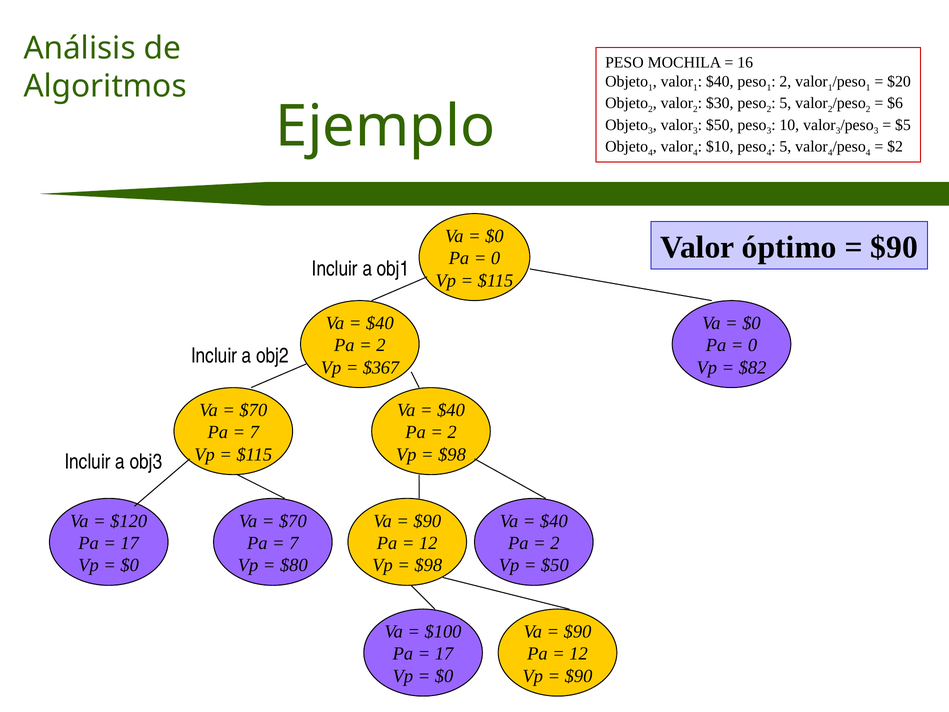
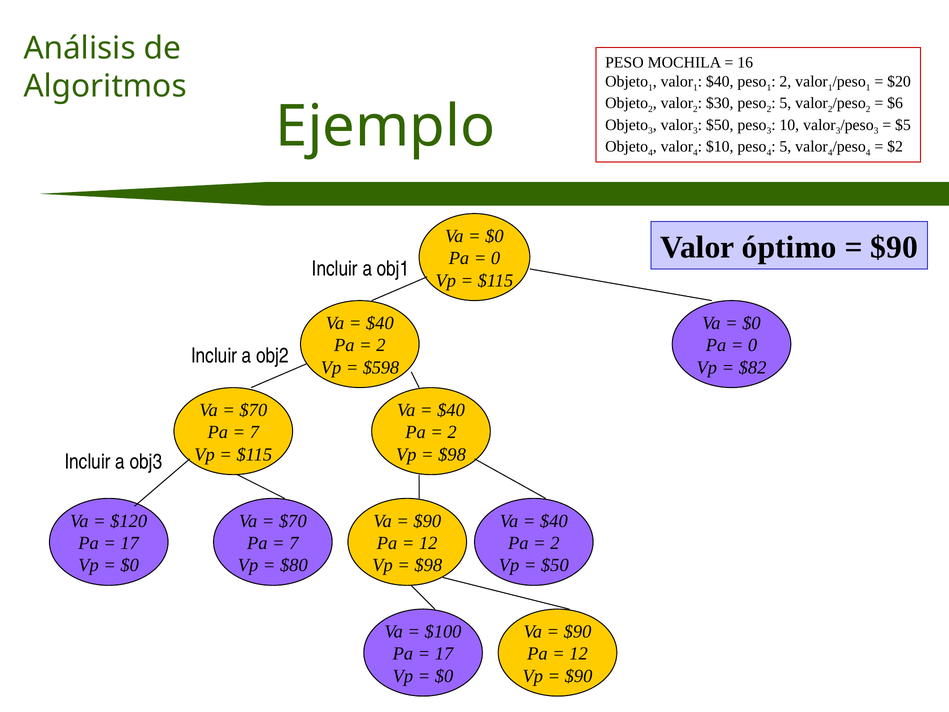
$367: $367 -> $598 (381, 367)
